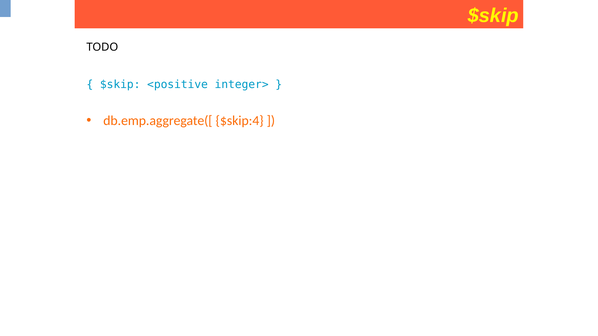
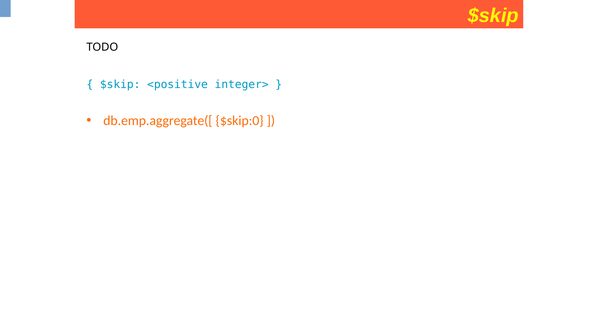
$skip:4: $skip:4 -> $skip:0 (240, 121)
